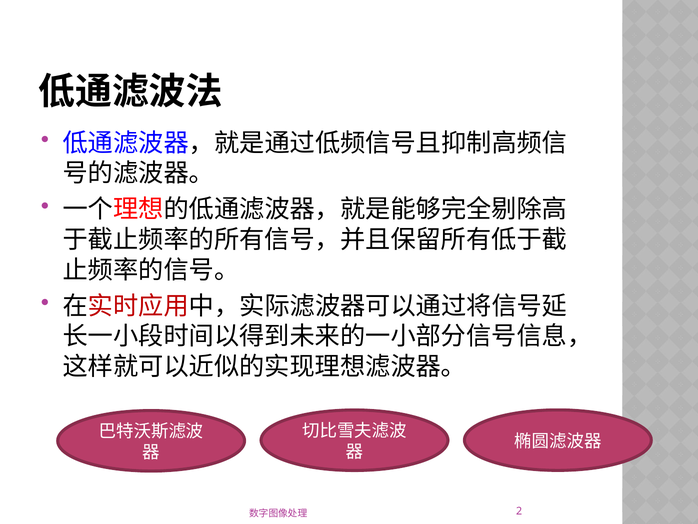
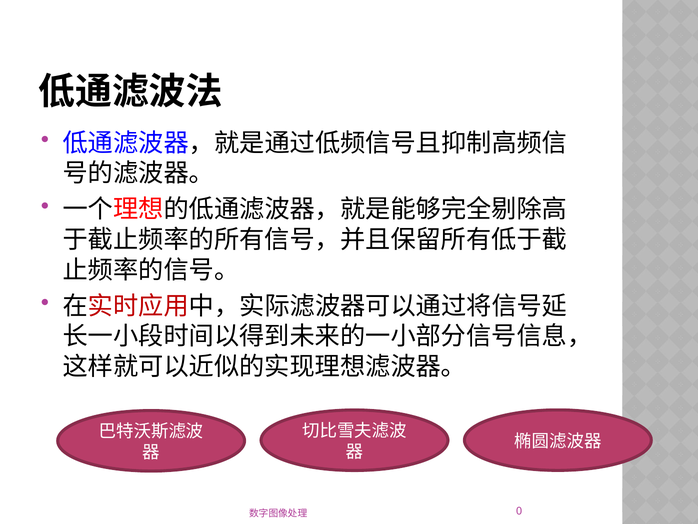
2: 2 -> 0 (519, 511)
